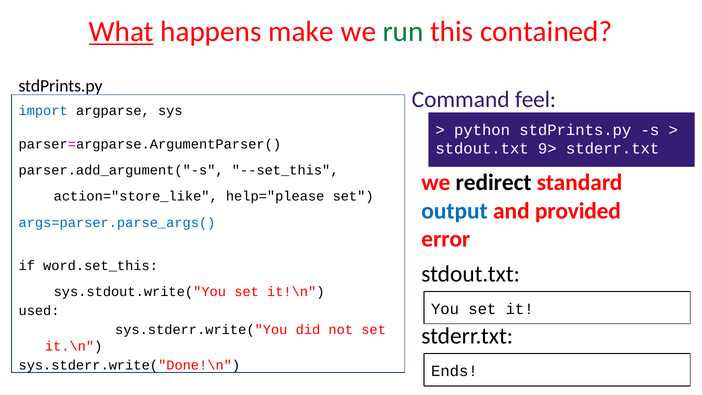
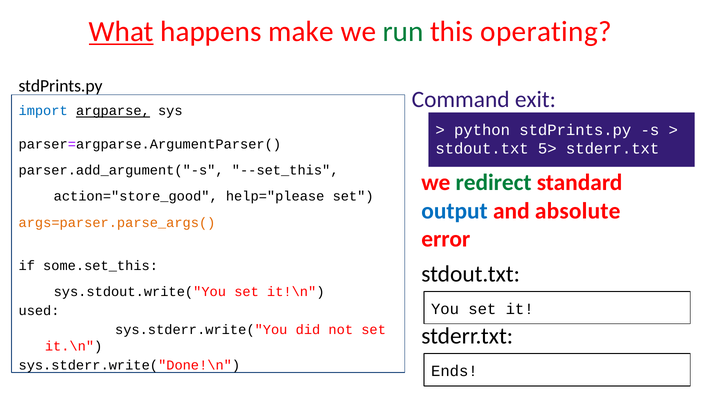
contained: contained -> operating (546, 32)
feel: feel -> exit (535, 99)
argparse underline: none -> present (113, 111)
9>: 9> -> 5> (547, 149)
redirect colour: black -> green (494, 183)
action="store_like: action="store_like -> action="store_good (136, 196)
provided: provided -> absolute (578, 211)
args=parser.parse_args( colour: blue -> orange (117, 223)
word.set_this: word.set_this -> some.set_this (101, 265)
